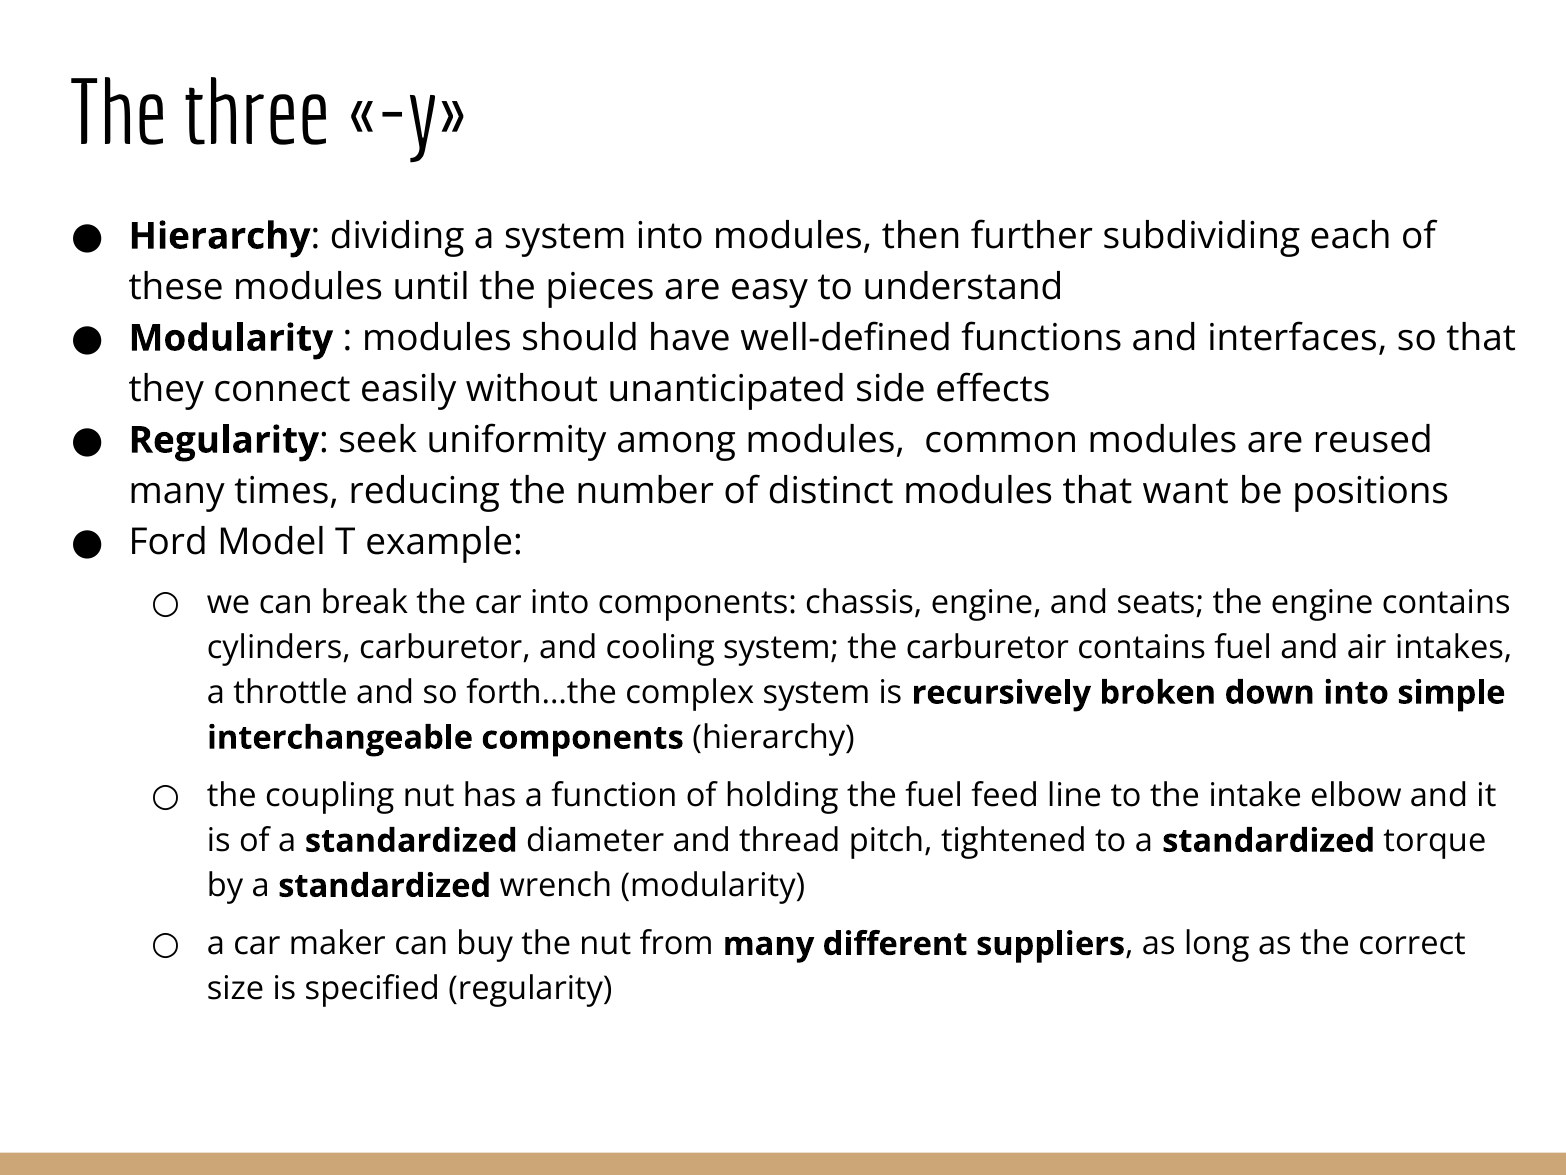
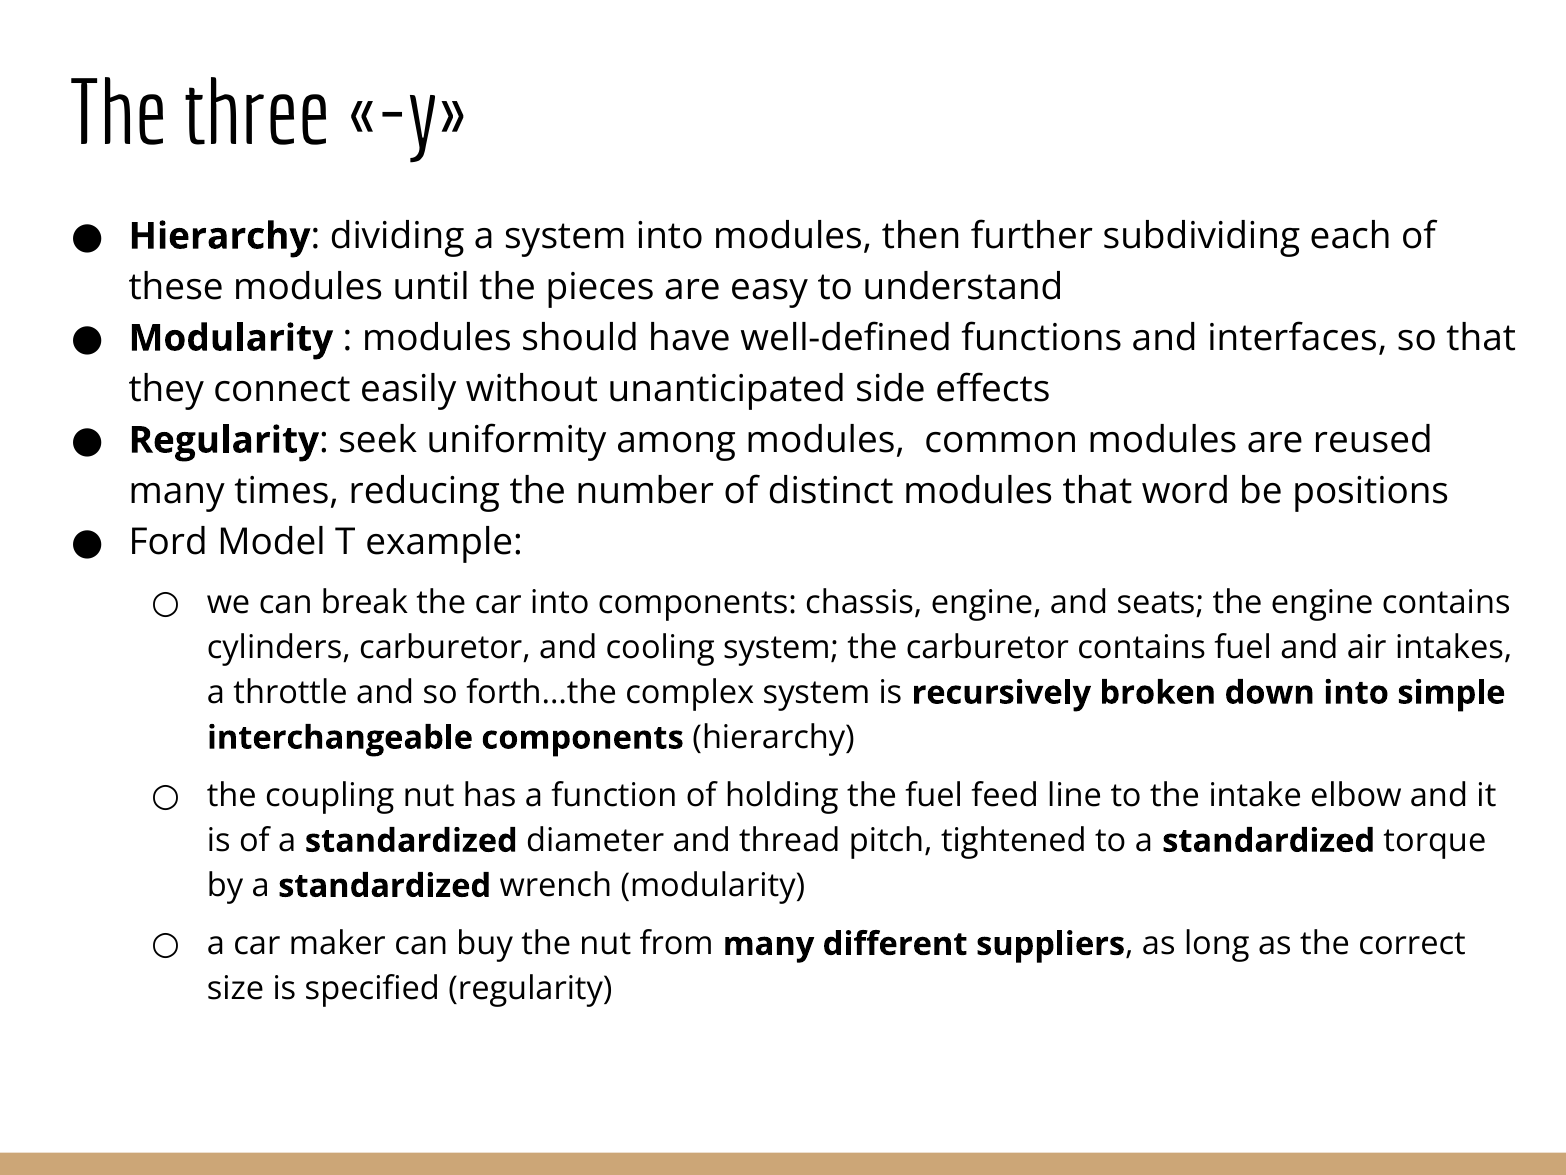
want: want -> word (1186, 491)
